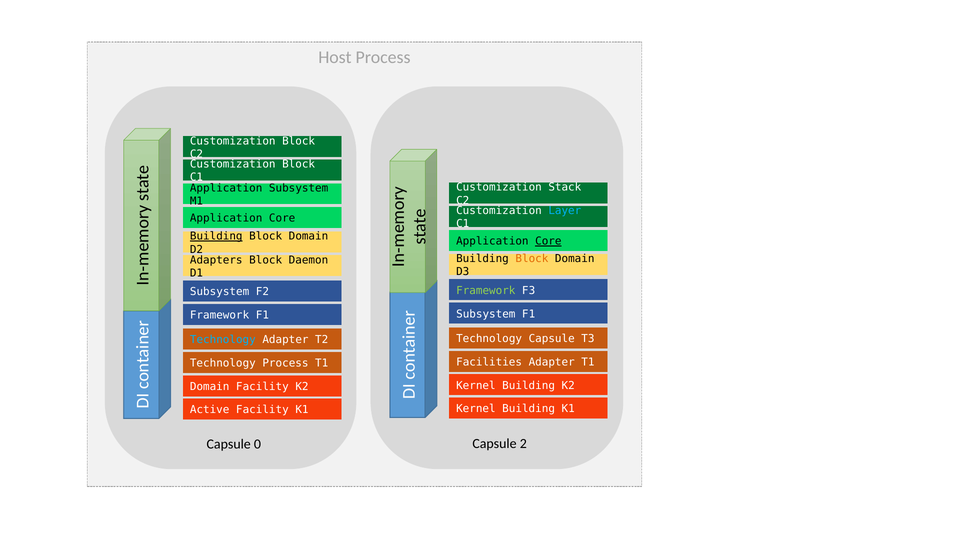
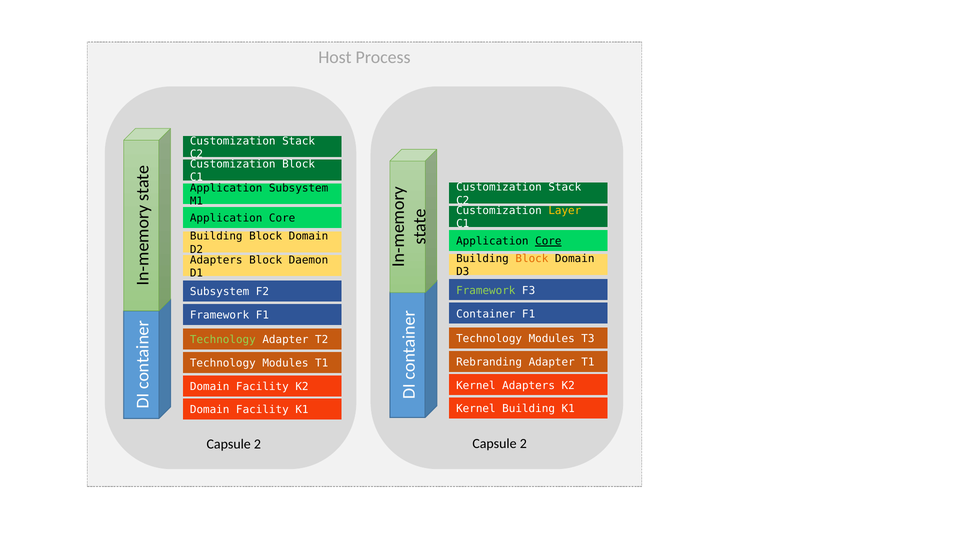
Block: Block -> Stack (299, 141)
Layer colour: light blue -> yellow (565, 211)
Building underline: present -> none (216, 236)
Subsystem: Subsystem -> Container (486, 314)
Capsule: Capsule -> Modules (552, 339)
Technology colour: light blue -> light green (223, 340)
Facilities: Facilities -> Rebranding (489, 362)
Process: Process -> Modules (285, 363)
Building: Building -> Adapters (529, 385)
Active: Active -> Domain (210, 410)
0: 0 -> 2 (257, 444)
